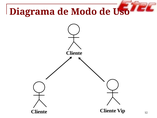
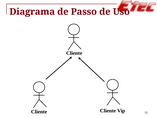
Modo: Modo -> Passo (84, 12)
